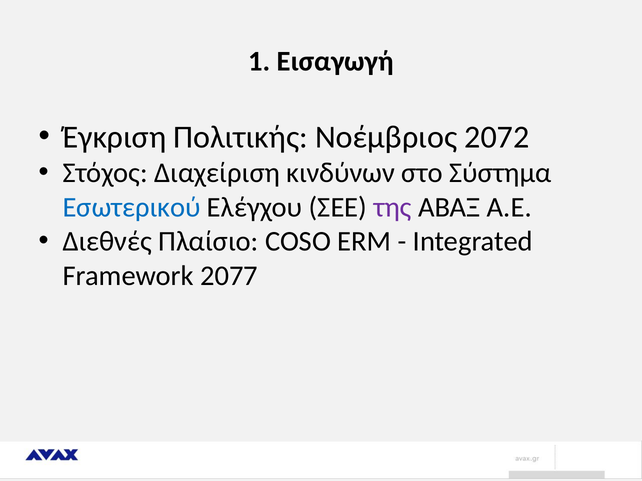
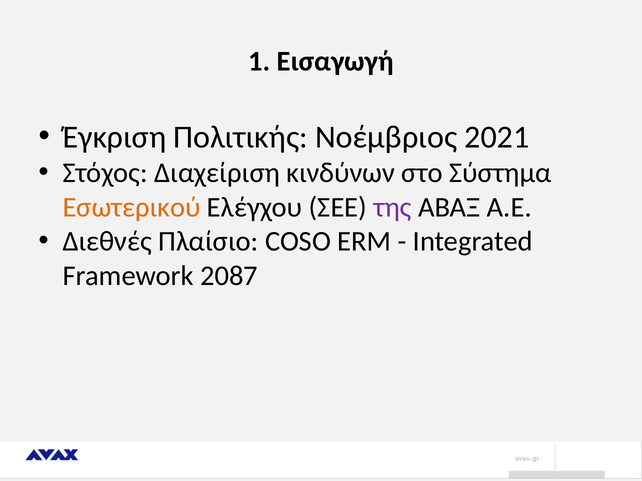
2072: 2072 -> 2021 (497, 137)
Εσωτερικού colour: blue -> orange (132, 207)
2077: 2077 -> 2087 (229, 276)
